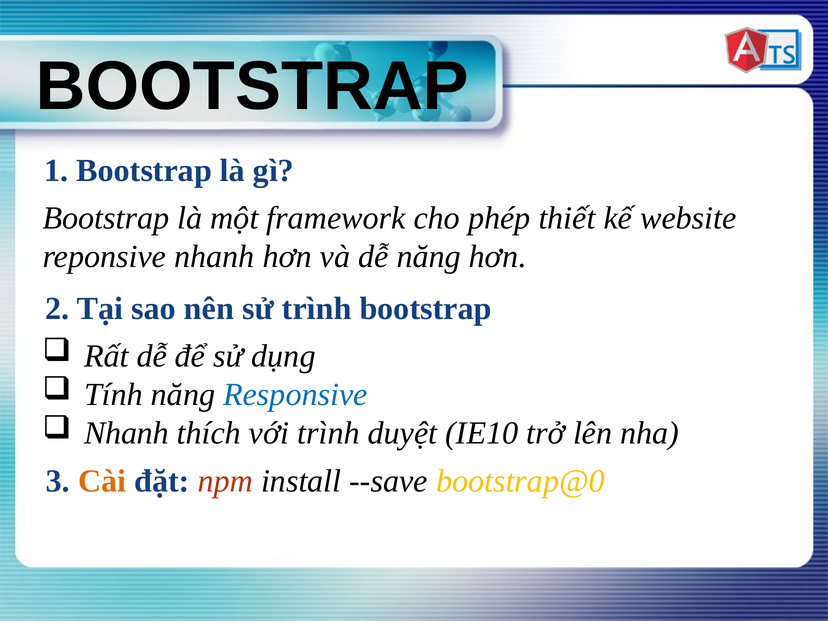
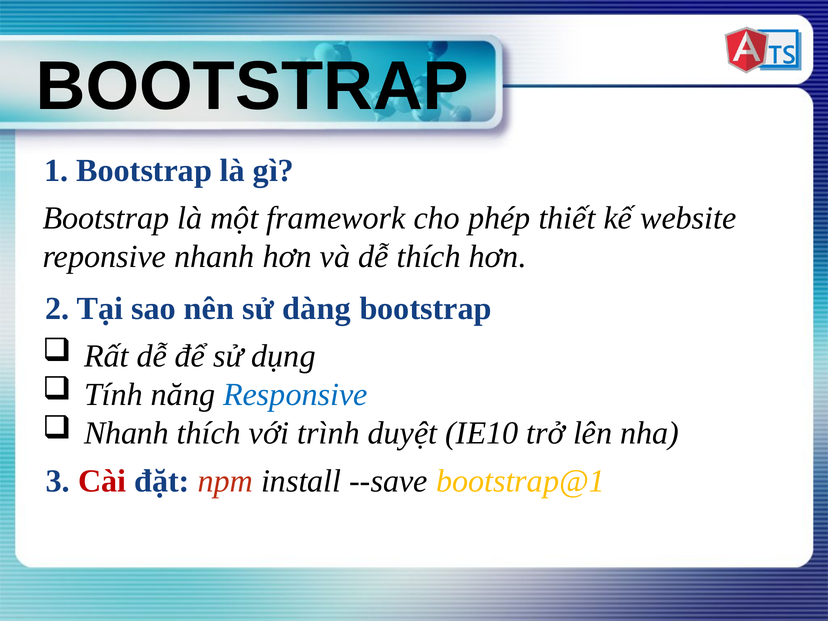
dễ năng: năng -> thích (429, 257)
sử trình: trình -> dàng (317, 309)
Cài colour: orange -> red (102, 481)
bootstrap@0: bootstrap@0 -> bootstrap@1 (520, 481)
